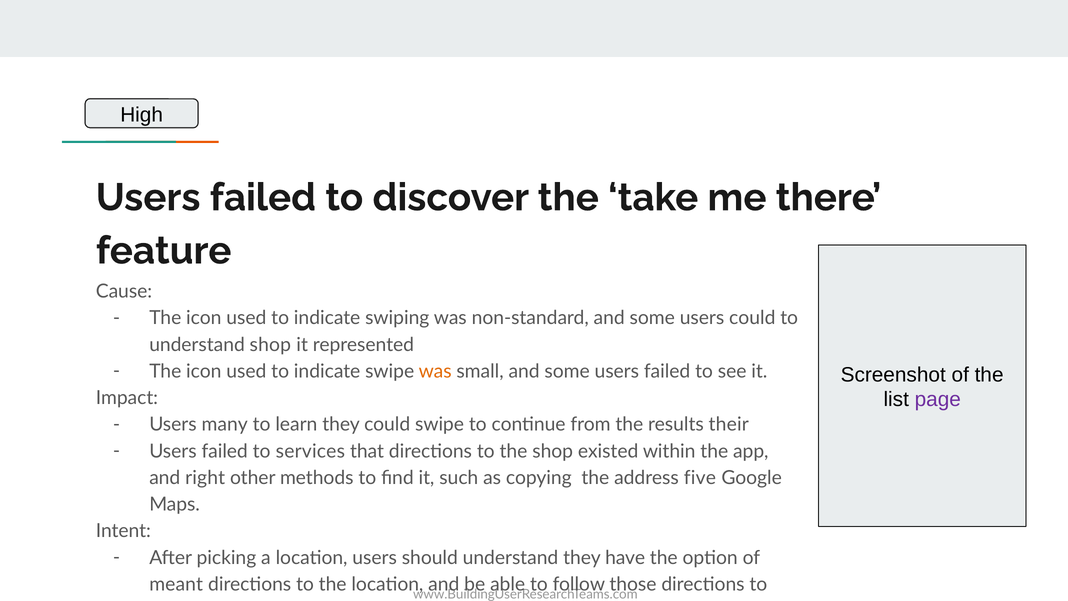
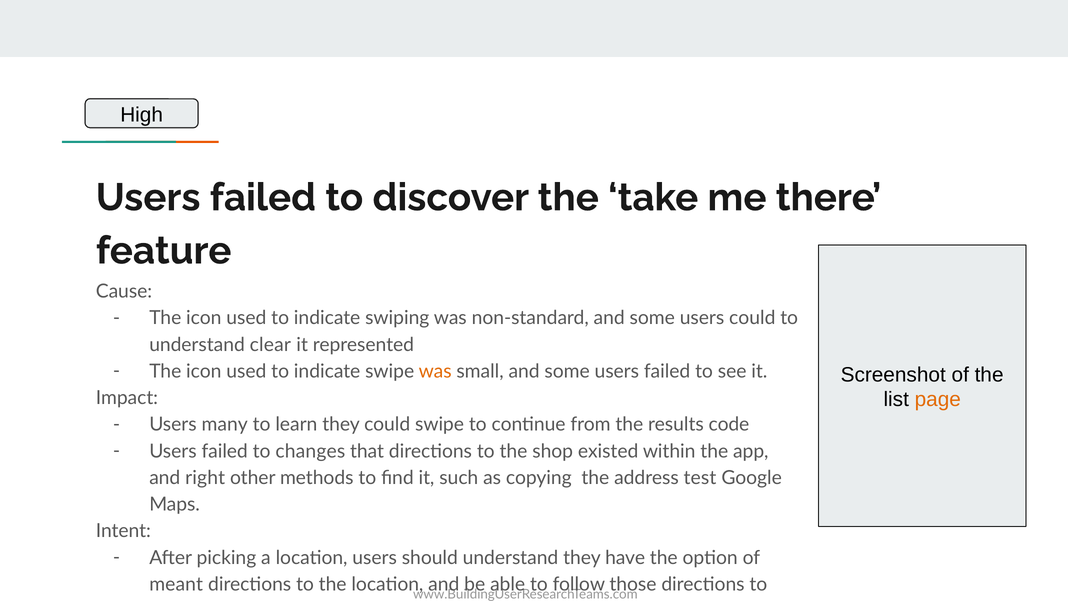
understand shop: shop -> clear (270, 345)
page colour: purple -> orange (938, 399)
their: their -> code (729, 424)
services: services -> changes (310, 451)
five: five -> test (700, 478)
